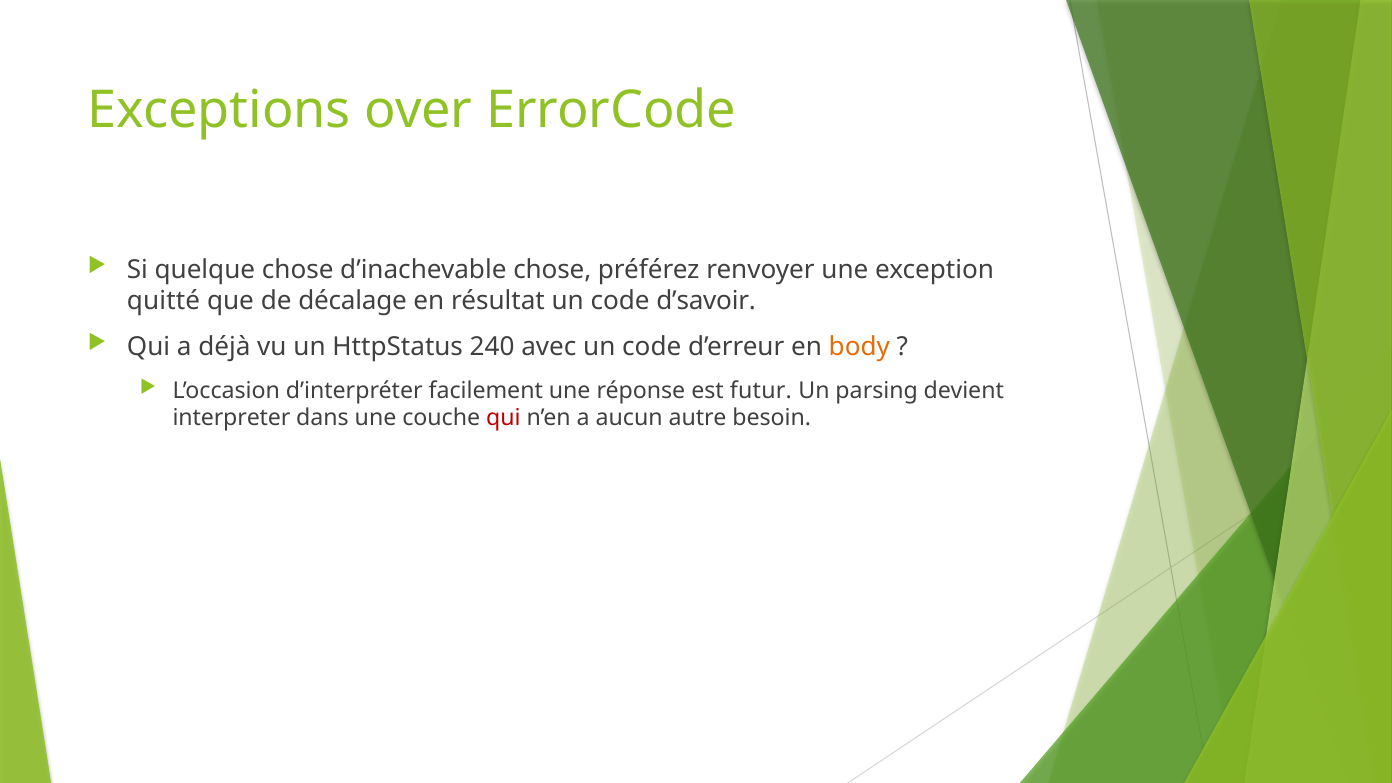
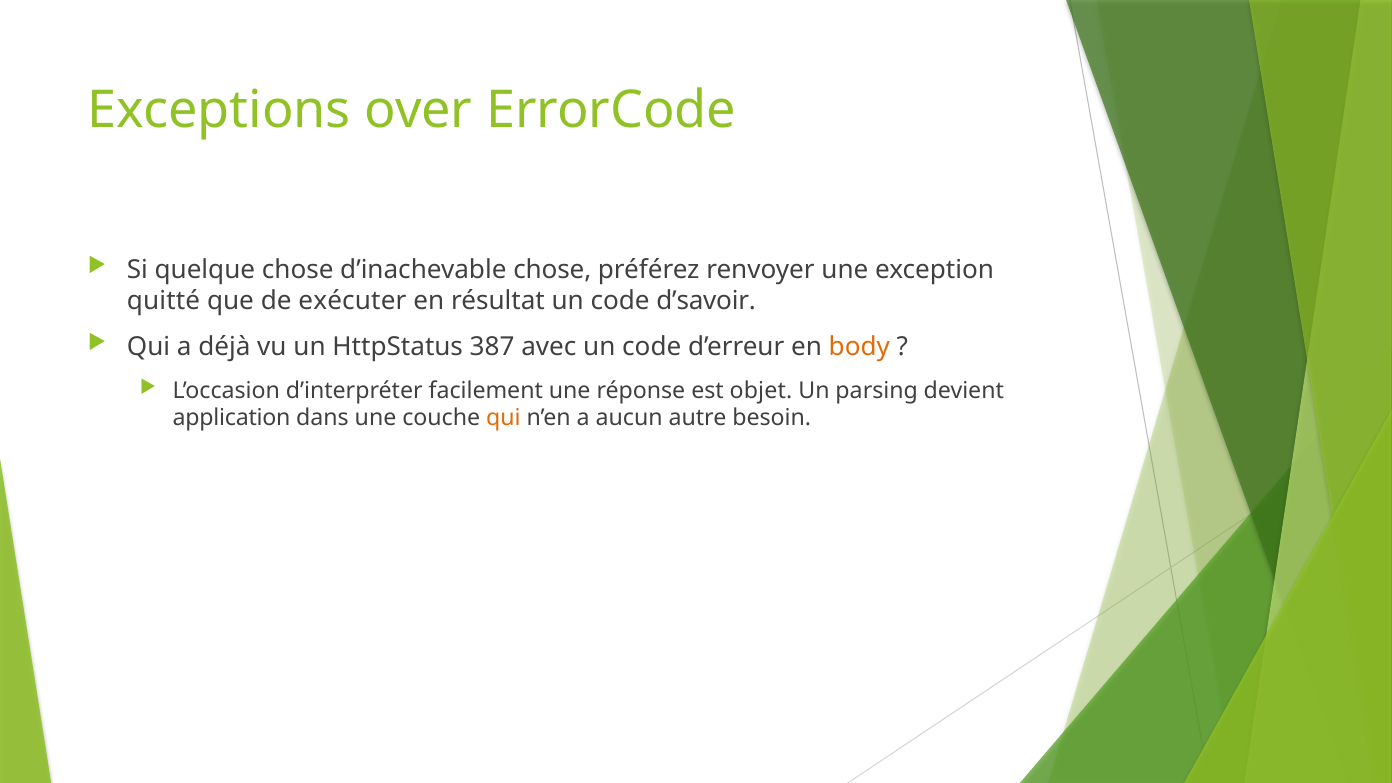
décalage: décalage -> exécuter (352, 301)
240: 240 -> 387 (492, 347)
futur: futur -> objet (761, 390)
interpreter: interpreter -> application (232, 418)
qui colour: red -> orange (503, 418)
